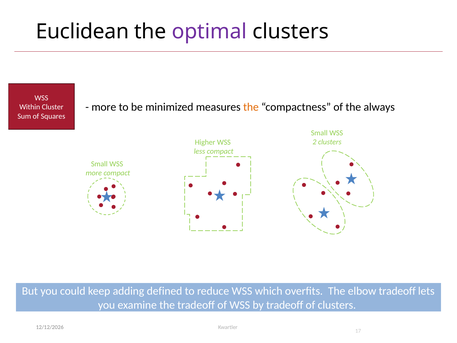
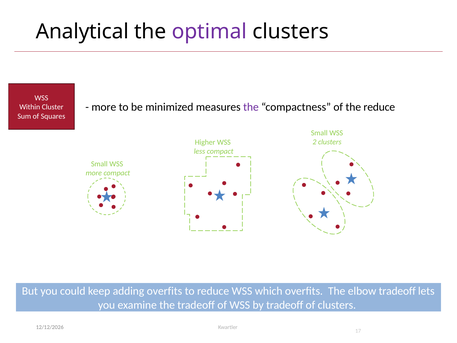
Euclidean: Euclidean -> Analytical (82, 32)
the colour: orange -> purple (251, 107)
the always: always -> reduce (379, 107)
adding defined: defined -> overfits (164, 291)
